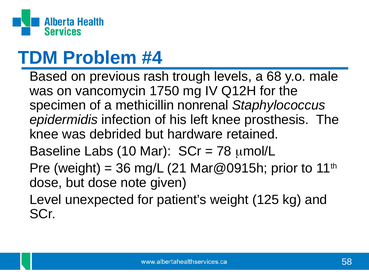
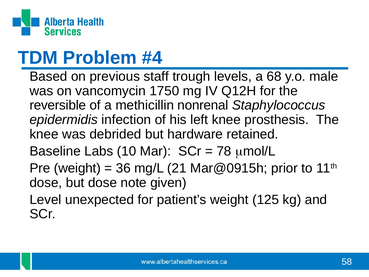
rash: rash -> staff (156, 76)
specimen: specimen -> reversible (58, 105)
